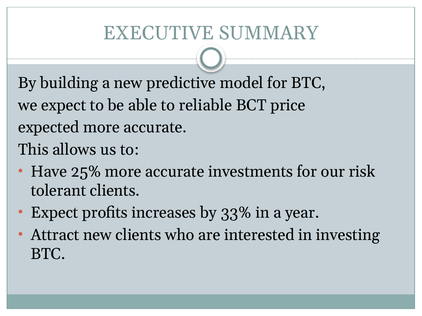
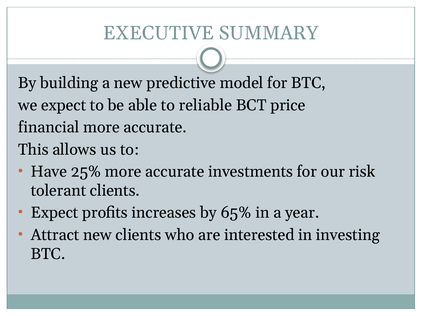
expected: expected -> financial (49, 128)
33%: 33% -> 65% (236, 213)
